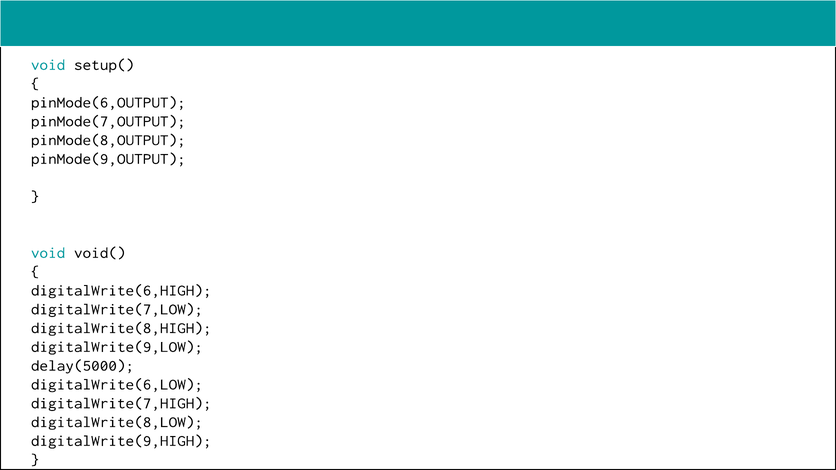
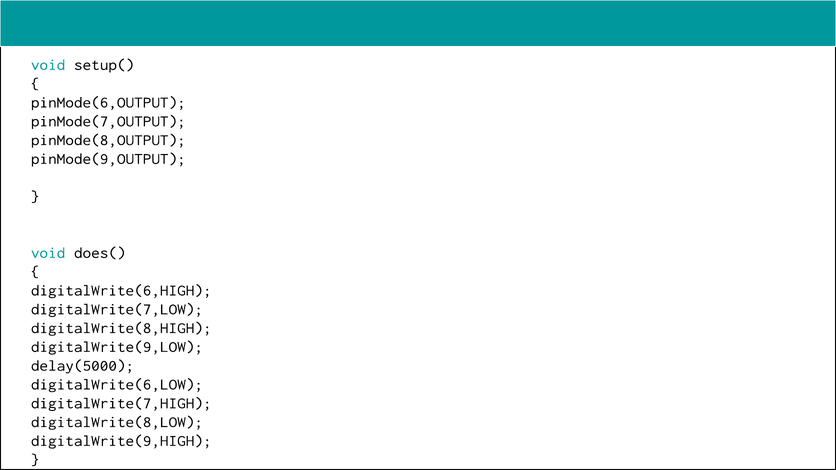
void(: void( -> does( (100, 253)
